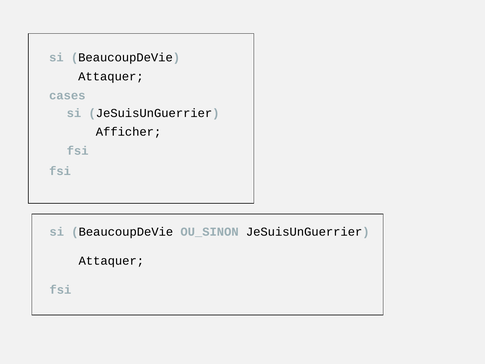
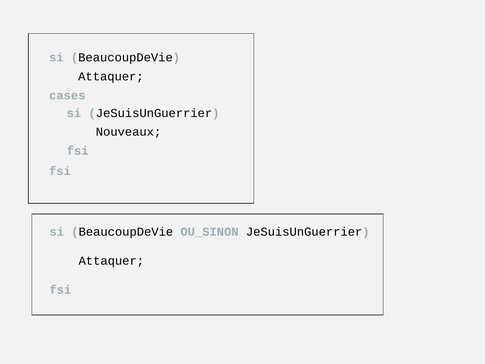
Afficher: Afficher -> Nouveaux (129, 132)
